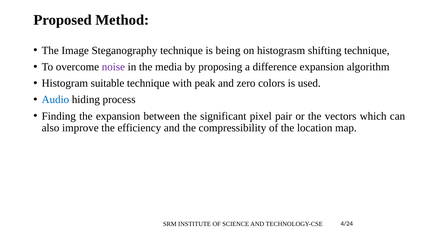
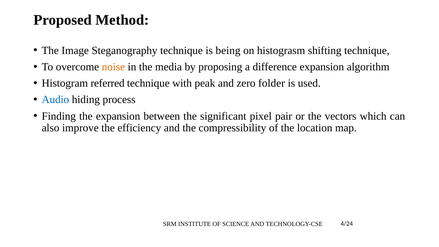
noise colour: purple -> orange (113, 67)
suitable: suitable -> referred (108, 83)
colors: colors -> folder (272, 83)
